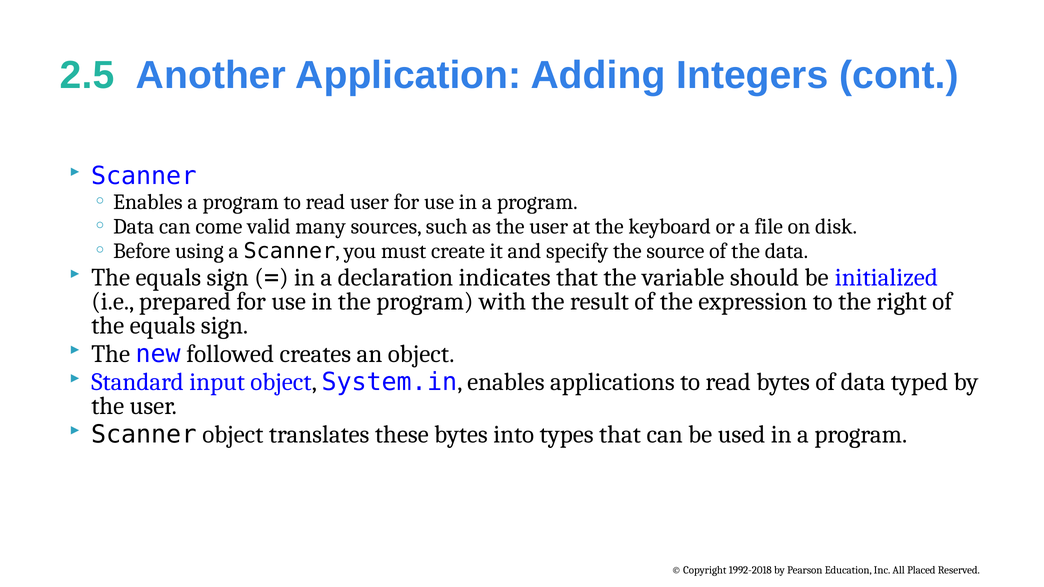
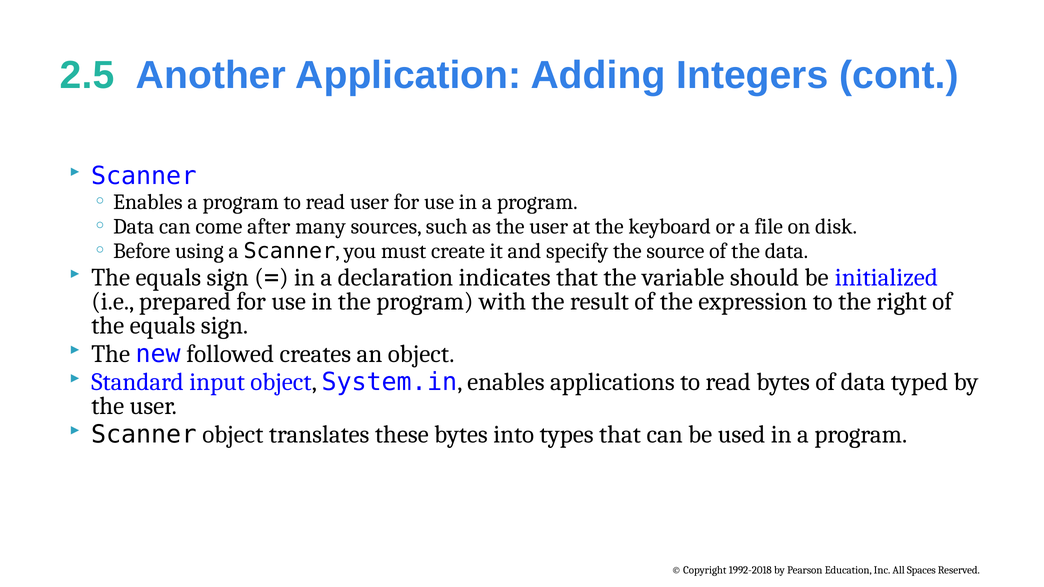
valid: valid -> after (269, 227)
Placed: Placed -> Spaces (921, 570)
